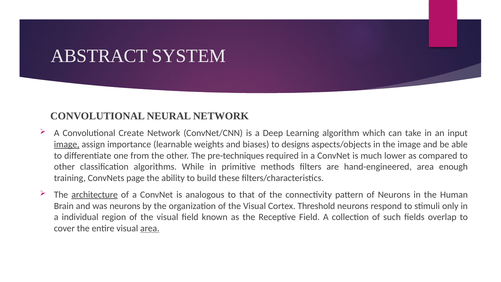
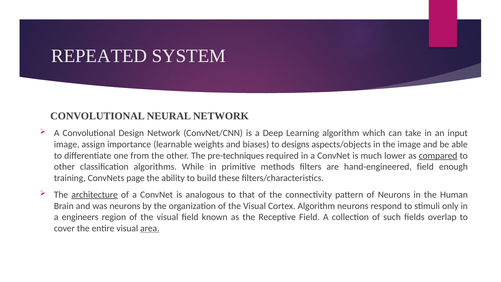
ABSTRACT: ABSTRACT -> REPEATED (99, 56)
Create: Create -> Design (131, 133)
image underline: present -> none (67, 144)
compared underline: none -> present (438, 155)
hand-engineered area: area -> field (425, 167)
Cortex Threshold: Threshold -> Algorithm (316, 206)
individual: individual -> engineers (80, 217)
